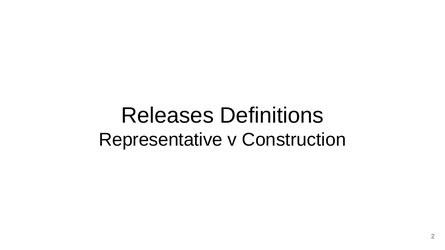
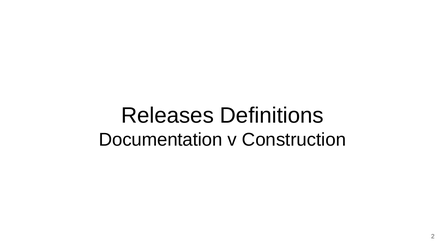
Representative: Representative -> Documentation (161, 140)
